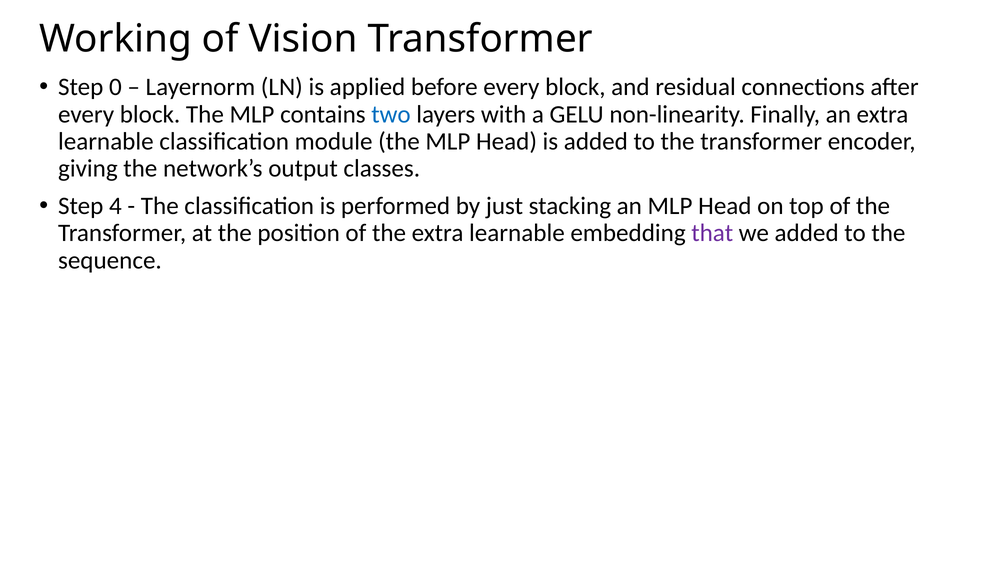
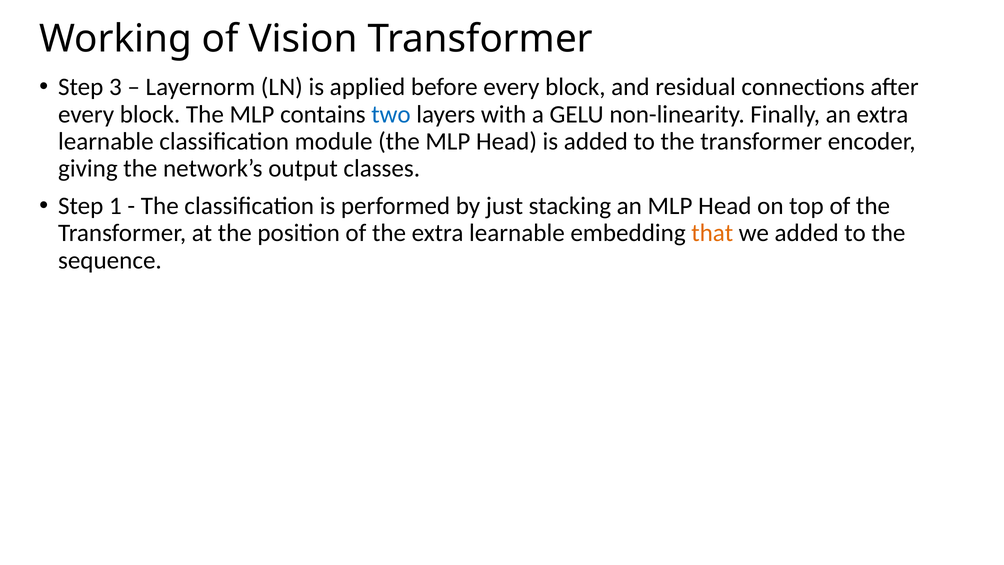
0: 0 -> 3 (115, 87)
4: 4 -> 1 (115, 206)
that colour: purple -> orange (712, 233)
